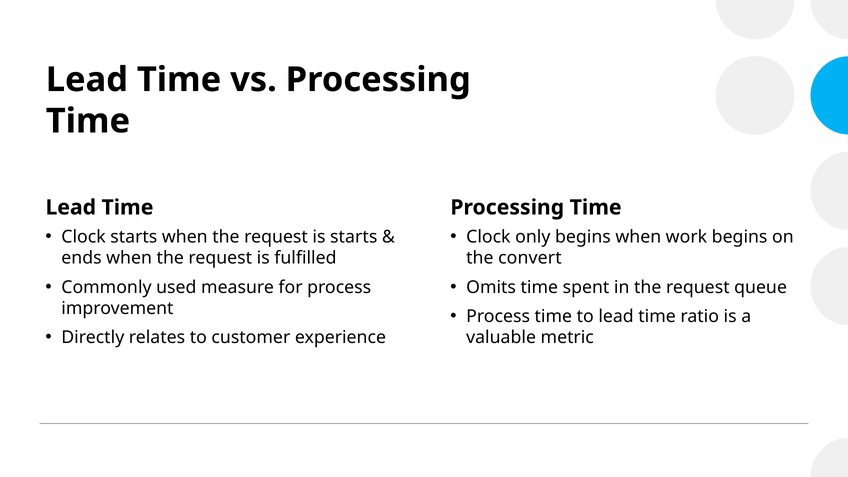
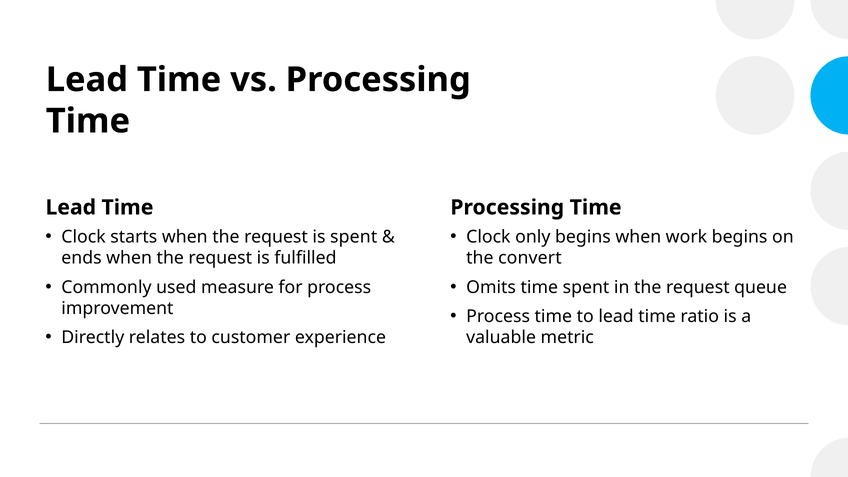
is starts: starts -> spent (354, 237)
